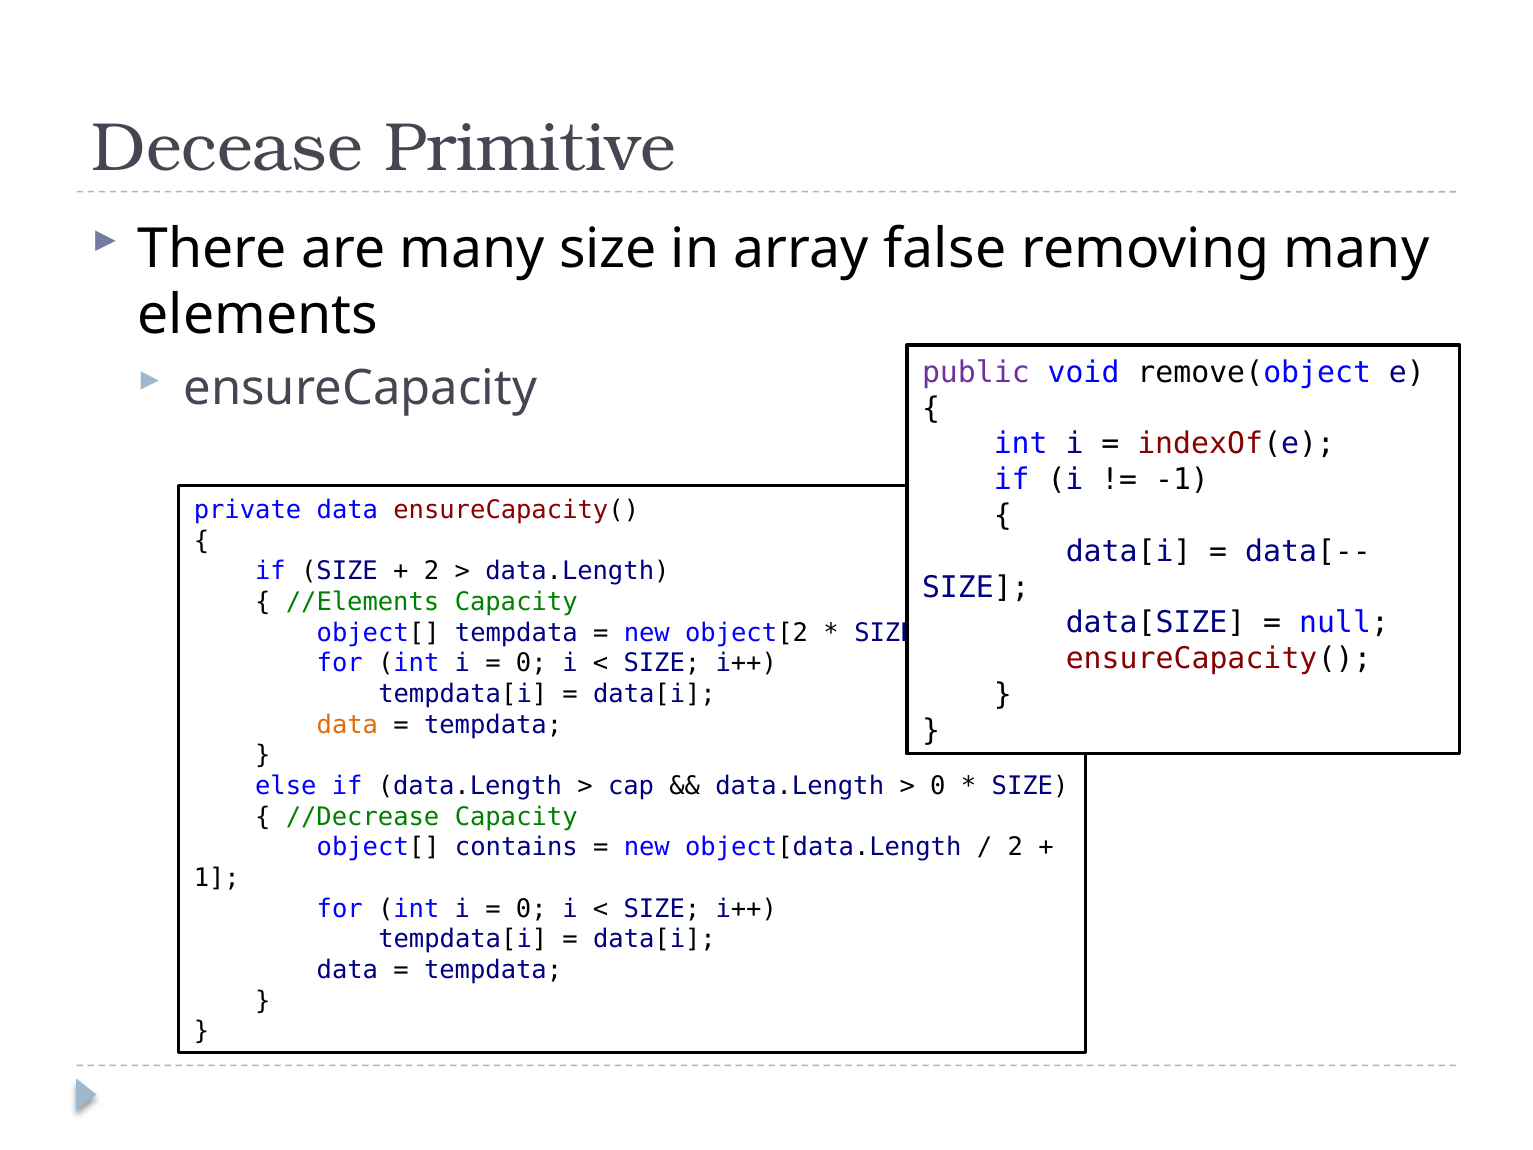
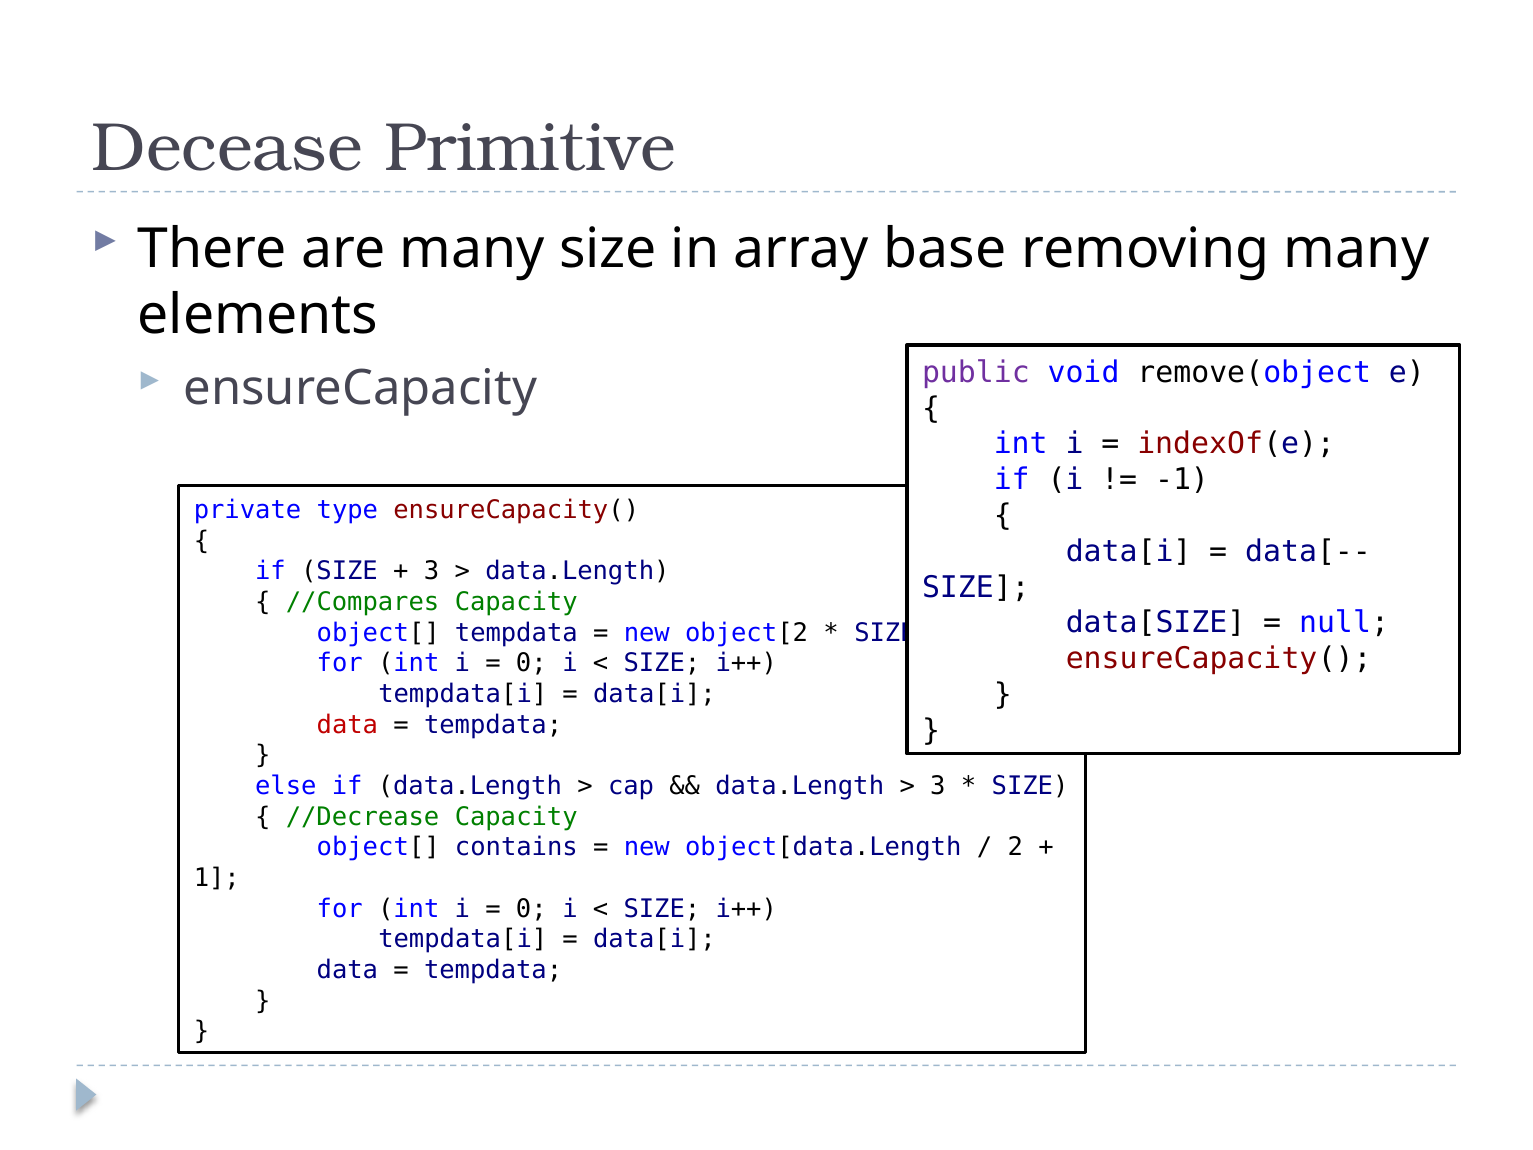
false: false -> base (945, 249)
private data: data -> type (347, 510)
2: 2 -> 3 (431, 571)
//Elements: //Elements -> //Compares (363, 602)
data colour: orange -> red (347, 725)
0: 0 -> 3 (938, 786)
